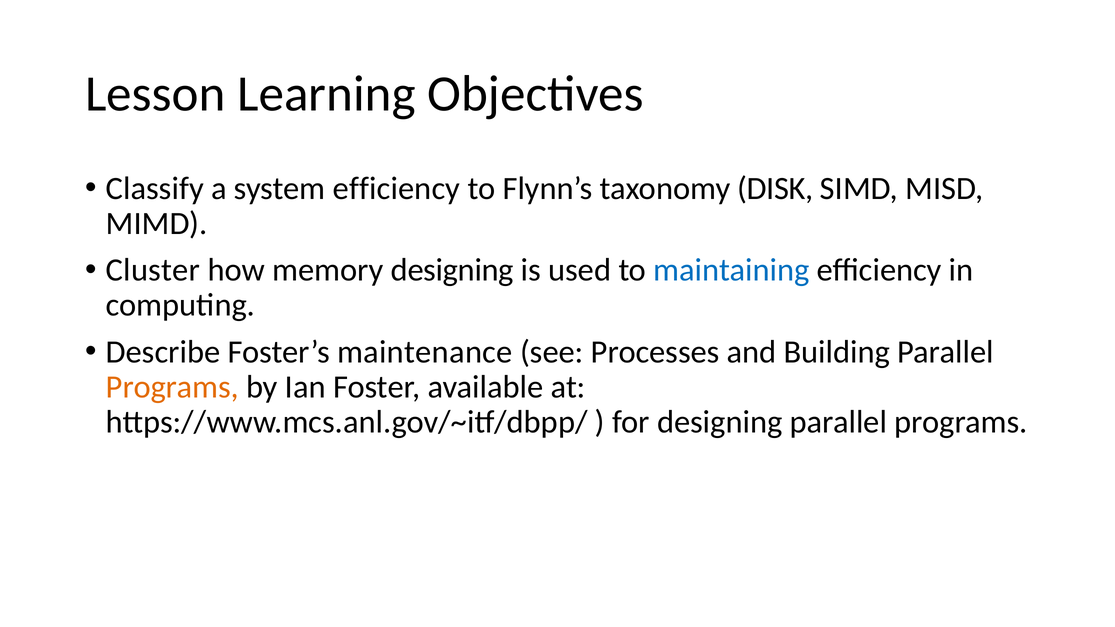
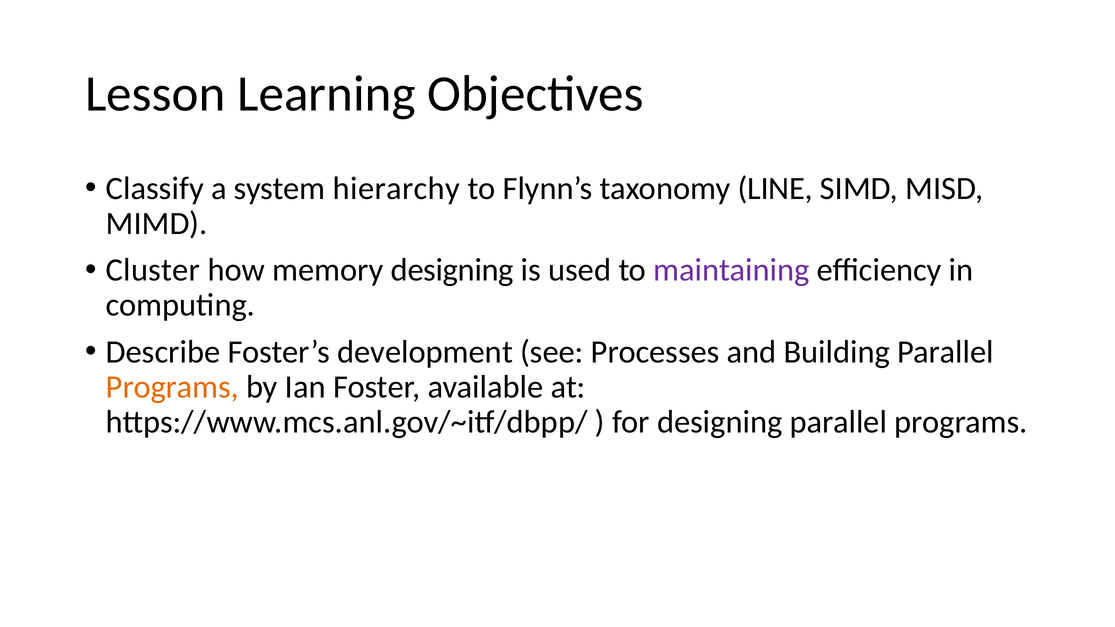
system efficiency: efficiency -> hierarchy (396, 188)
DISK: DISK -> LINE (775, 188)
maintaining colour: blue -> purple (731, 270)
maintenance: maintenance -> development (425, 352)
